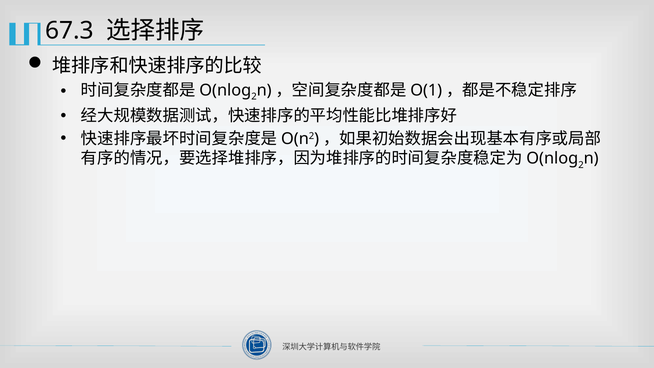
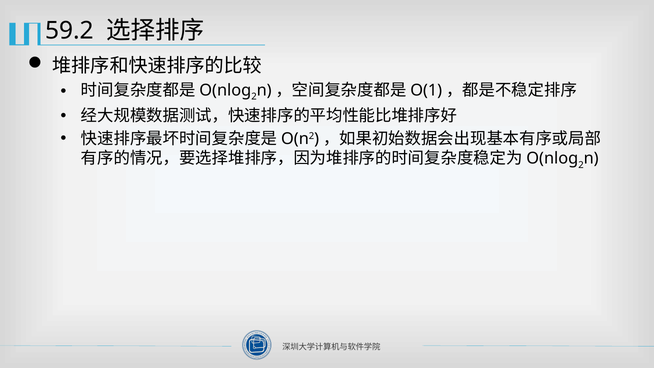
67.3: 67.3 -> 59.2 (69, 31)
